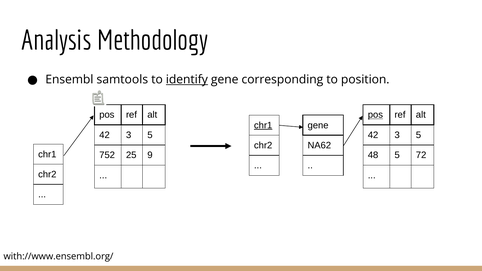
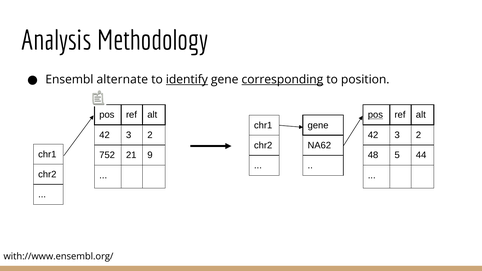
samtools: samtools -> alternate (122, 80)
corresponding underline: none -> present (282, 80)
chr1 underline: present -> none (263, 125)
5: 5 -> 2 (150, 135)
5: 5 -> 2 (419, 135)
25: 25 -> 21 (131, 155)
72: 72 -> 44 (421, 155)
